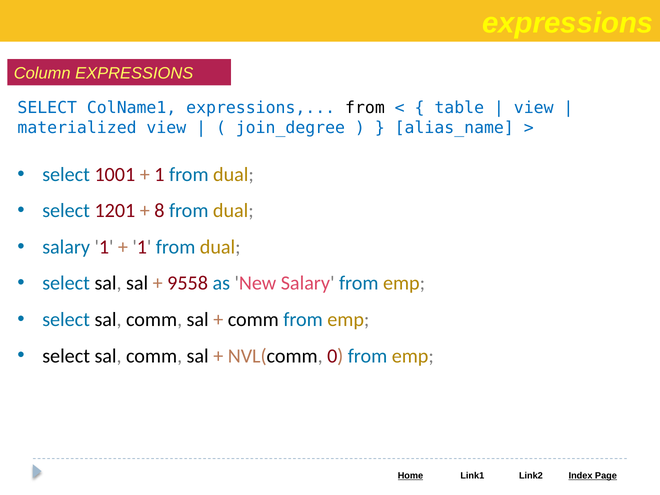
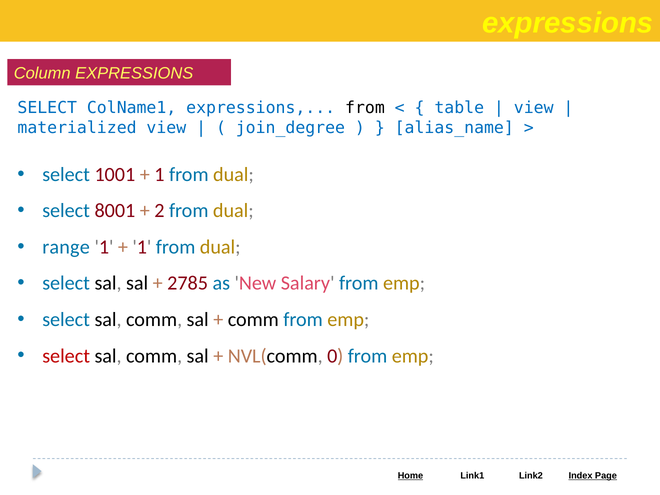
1201: 1201 -> 8001 (115, 211)
8: 8 -> 2 (159, 211)
salary: salary -> range (66, 247)
9558: 9558 -> 2785 (188, 283)
select colour: black -> red (66, 356)
